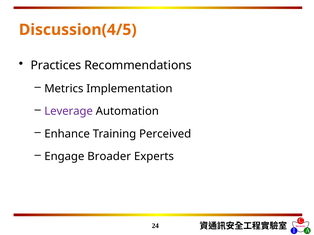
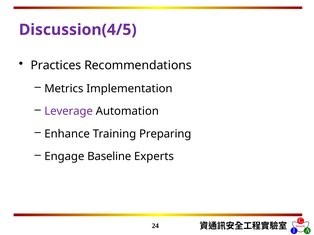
Discussion(4/5 colour: orange -> purple (78, 30)
Perceived: Perceived -> Preparing (165, 134)
Broader: Broader -> Baseline (109, 157)
